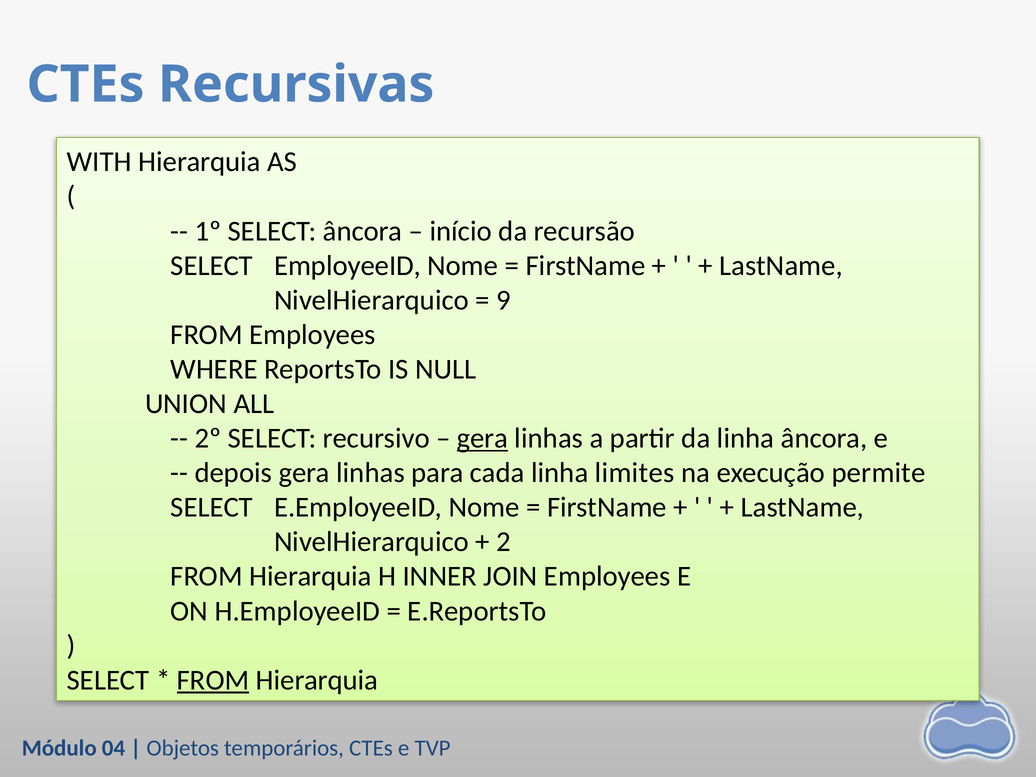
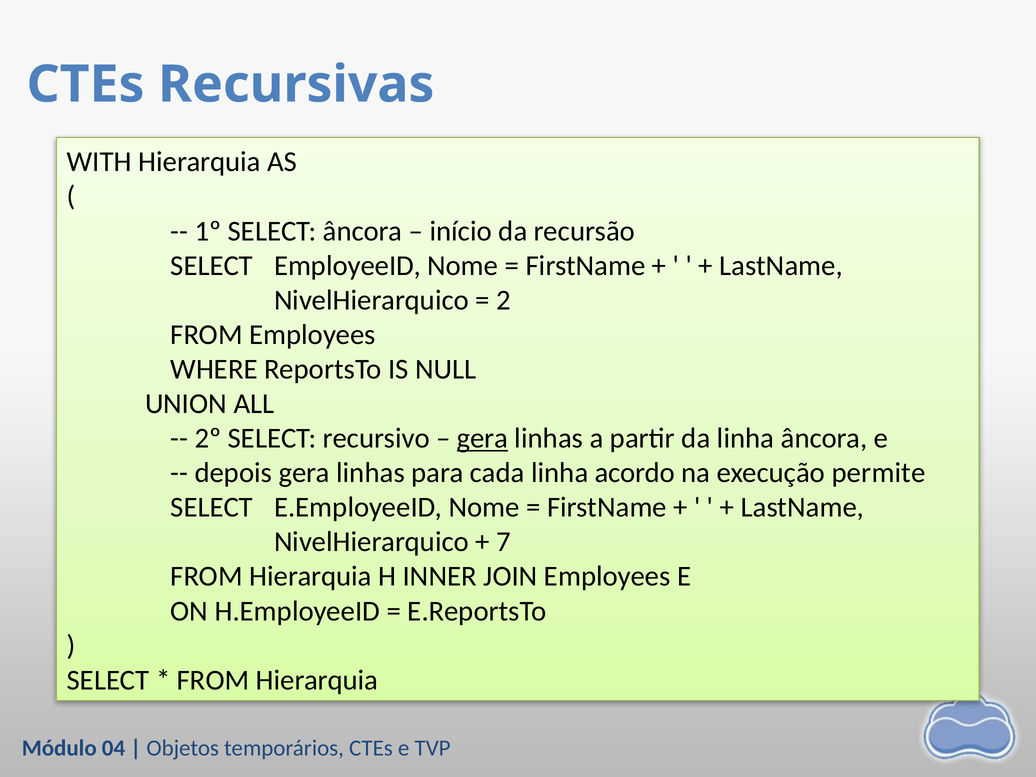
9: 9 -> 2 (503, 300)
limites: limites -> acordo (635, 473)
2: 2 -> 7 (503, 542)
FROM underline: present -> none (213, 680)
